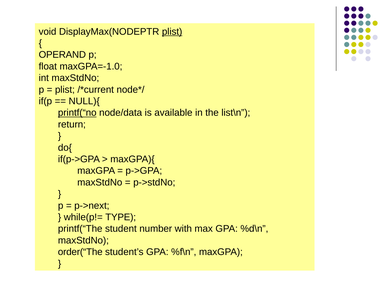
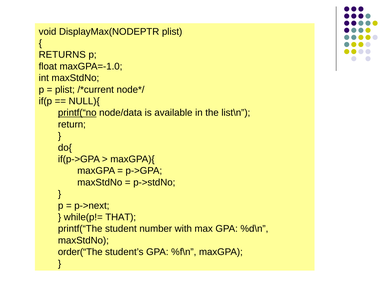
plist underline: present -> none (172, 32)
OPERAND: OPERAND -> RETURNS (62, 55)
TYPE: TYPE -> THAT (121, 217)
